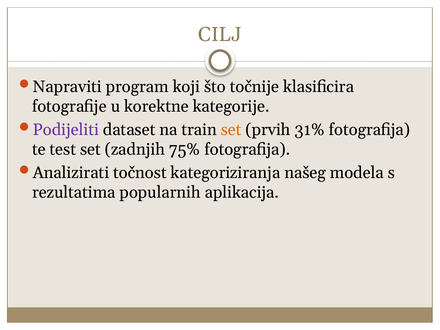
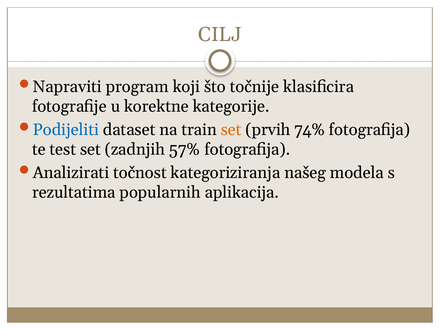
Podijeliti colour: purple -> blue (66, 130)
31%: 31% -> 74% (310, 130)
75%: 75% -> 57% (185, 149)
